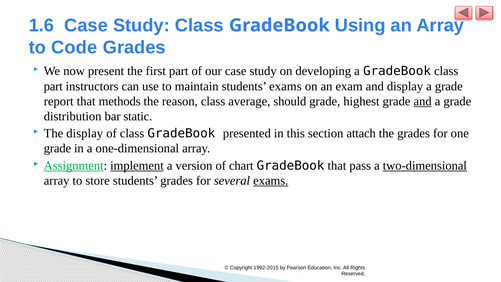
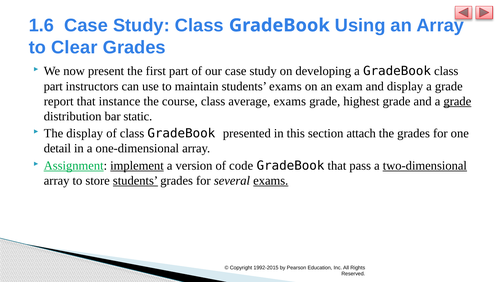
Code: Code -> Clear (74, 47)
methods: methods -> instance (120, 101)
reason: reason -> course (180, 101)
average should: should -> exams (290, 101)
and underline: present -> none (423, 101)
grade underline: none -> present (457, 101)
grade: grade -> detail (57, 148)
chart: chart -> code (241, 165)
students underline: none -> present (135, 181)
